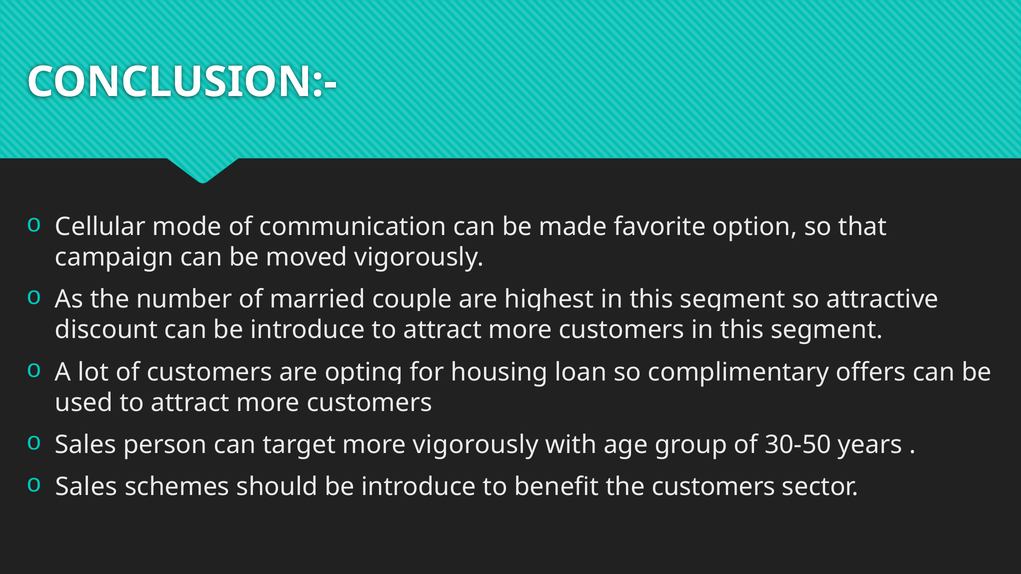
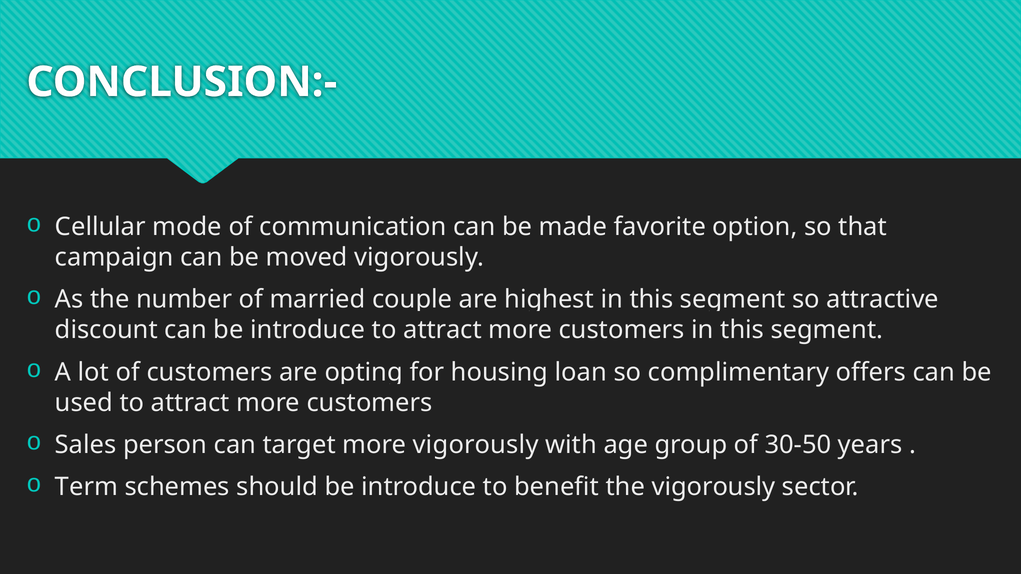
Sales: Sales -> Term (87, 487)
the customers: customers -> vigorously (713, 487)
